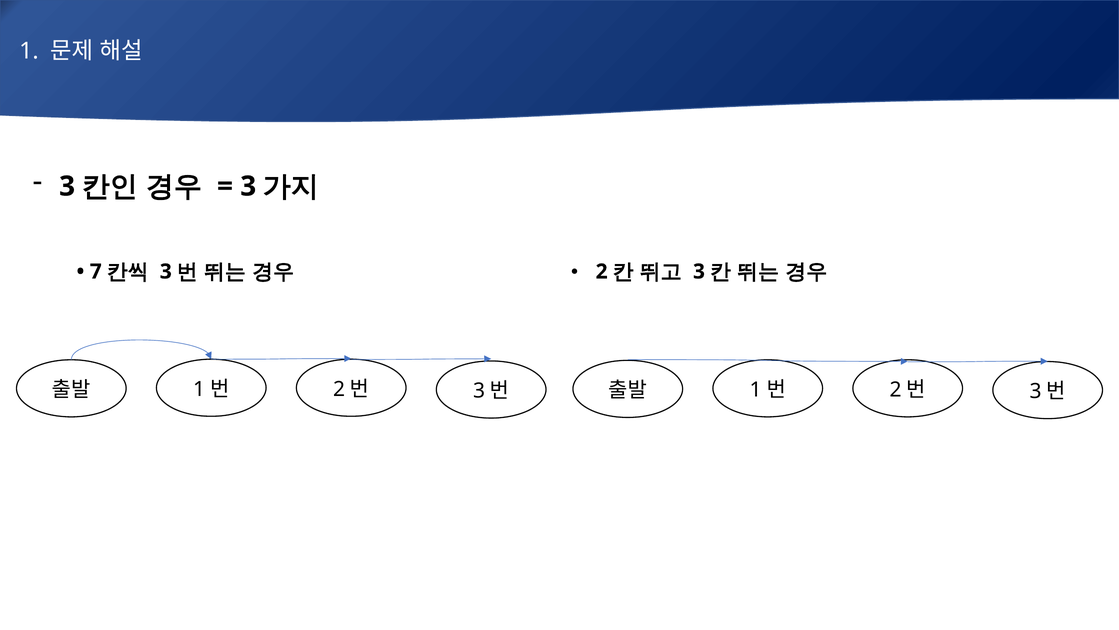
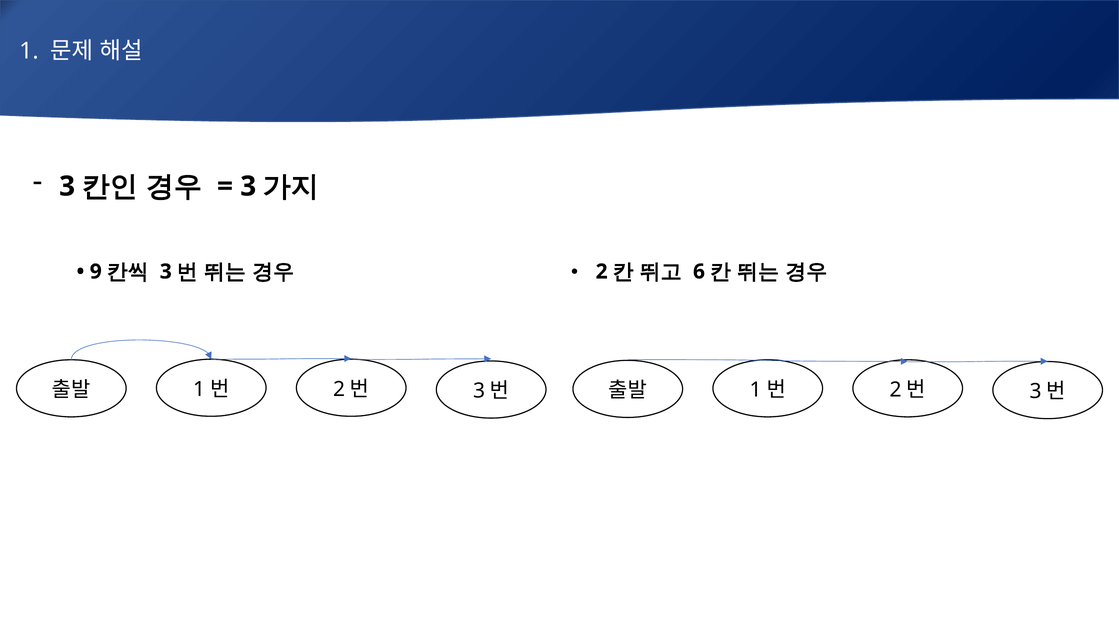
7: 7 -> 9 (96, 271)
3: 3 -> 6 (699, 271)
